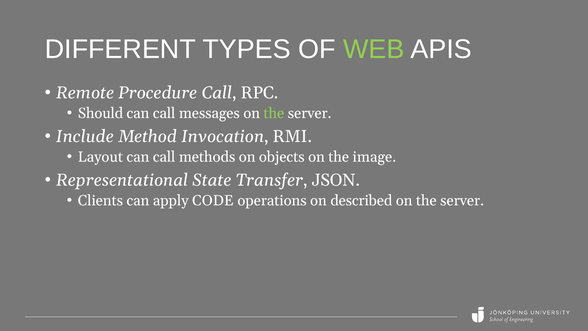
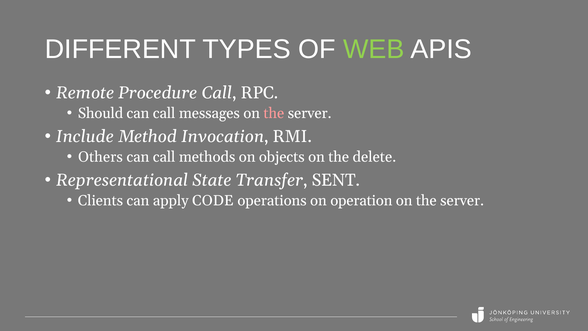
the colour: light green -> pink (274, 113)
Layout: Layout -> Others (100, 157)
image: image -> delete (374, 157)
JSON: JSON -> SENT (336, 180)
described: described -> operation (361, 200)
